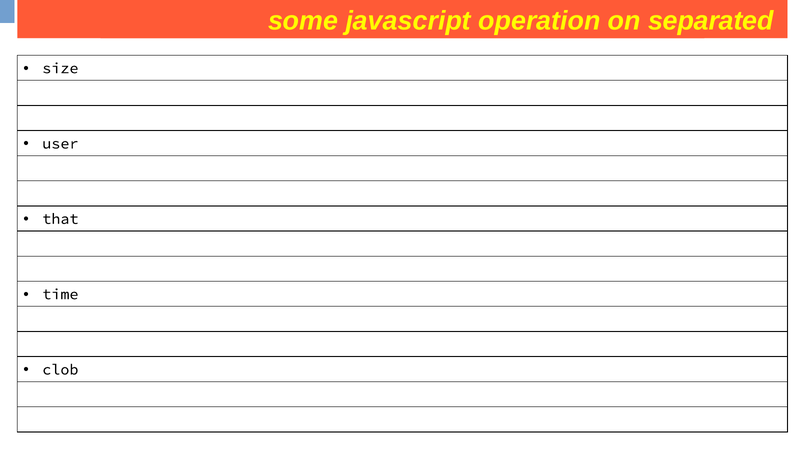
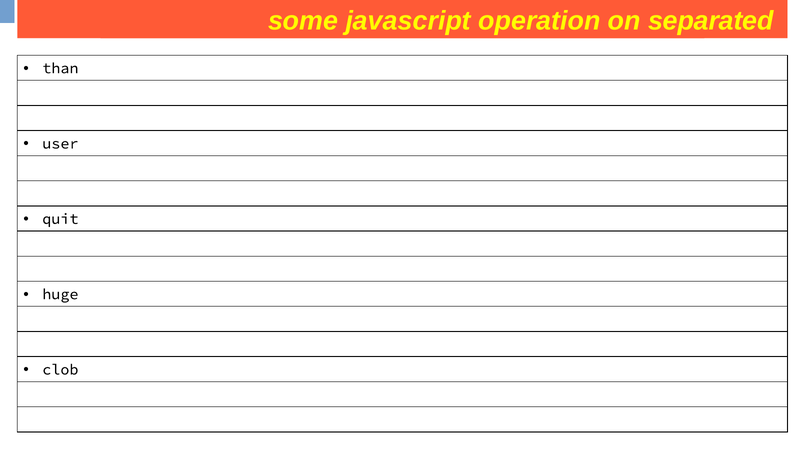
size: size -> than (60, 68)
that: that -> quit (60, 219)
time: time -> huge (60, 294)
